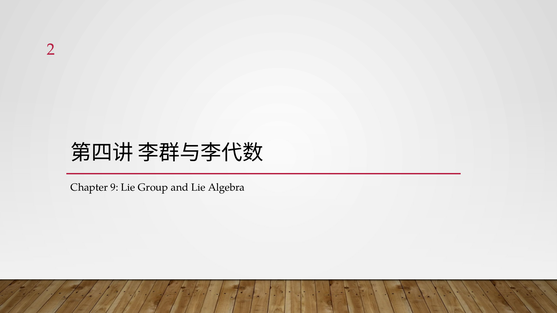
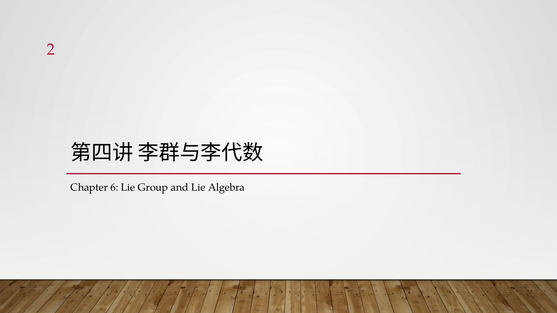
9: 9 -> 6 (114, 188)
